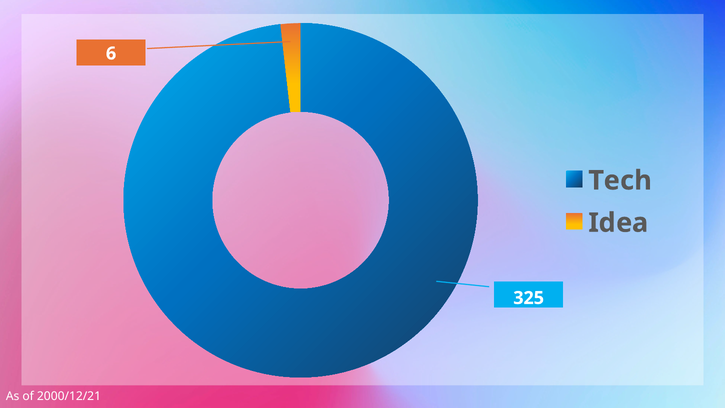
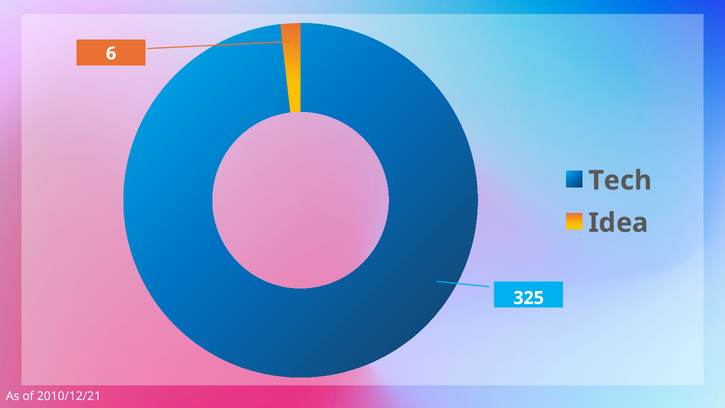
2000/12/21: 2000/12/21 -> 2010/12/21 (69, 396)
